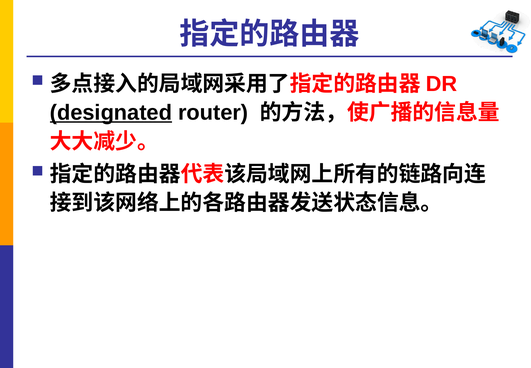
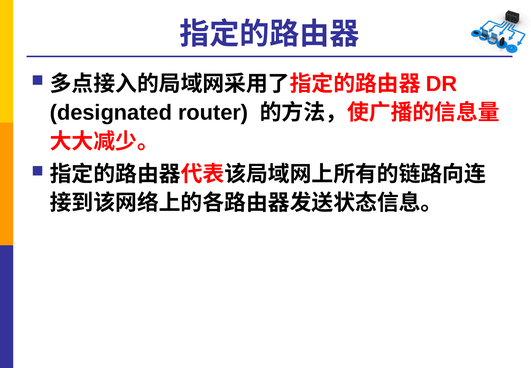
designated underline: present -> none (111, 113)
